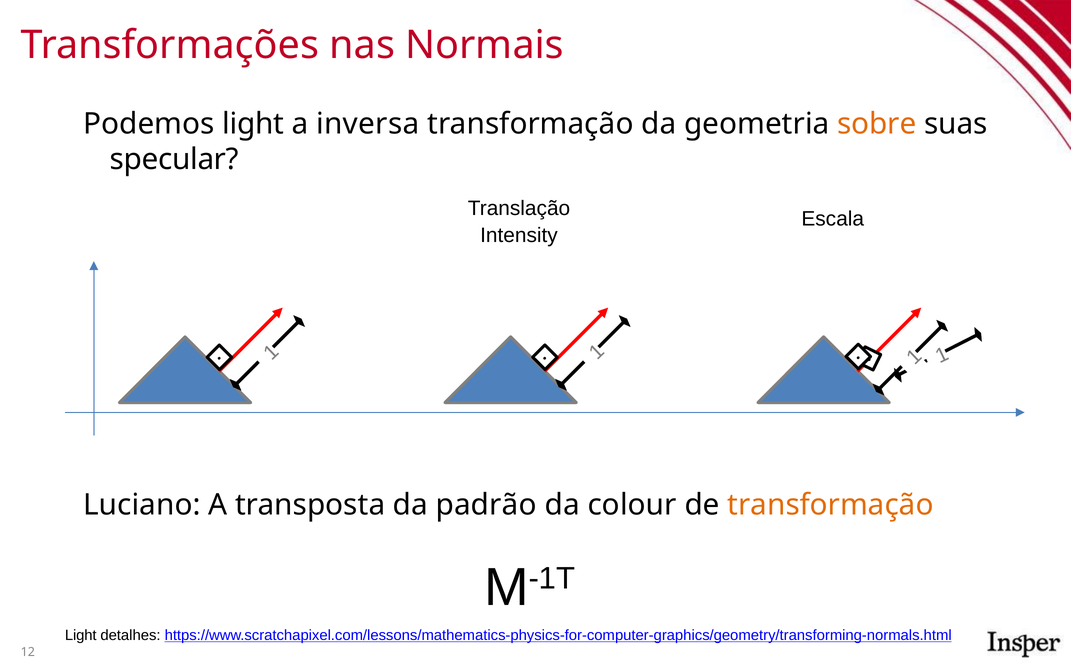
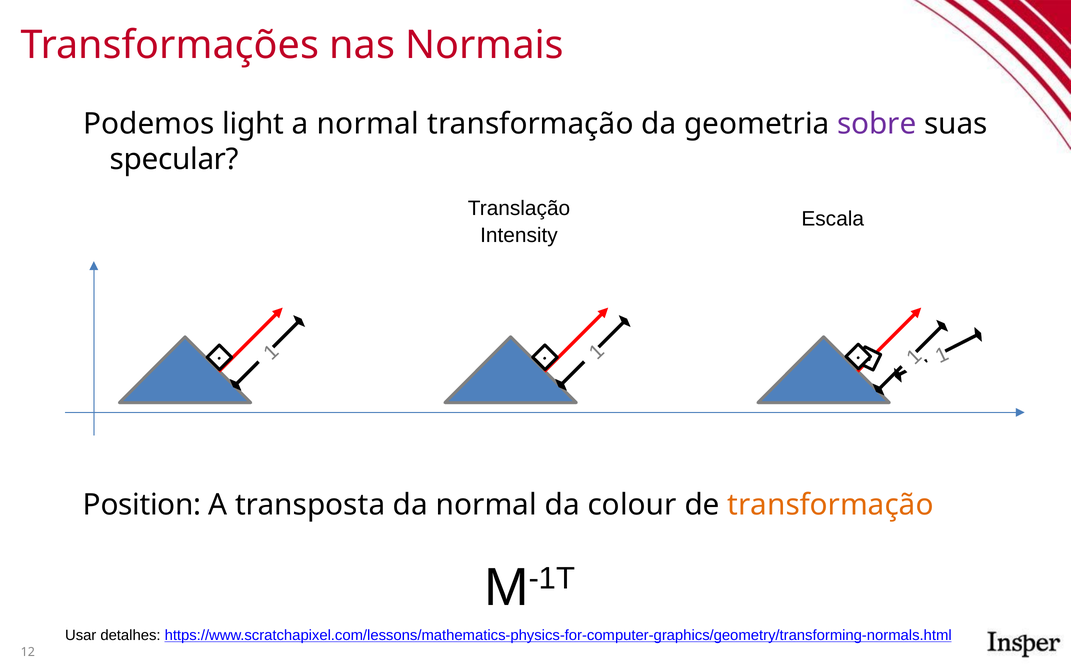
a inversa: inversa -> normal (368, 124)
sobre colour: orange -> purple (877, 124)
Luciano: Luciano -> Position (142, 505)
da padrão: padrão -> normal (486, 505)
Light: Light -> Usar (81, 635)
